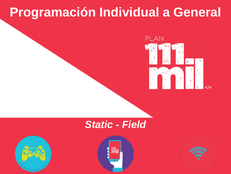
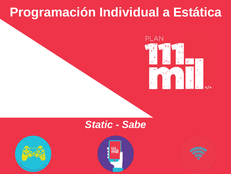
General: General -> Estática (197, 12)
Field: Field -> Sabe (134, 124)
